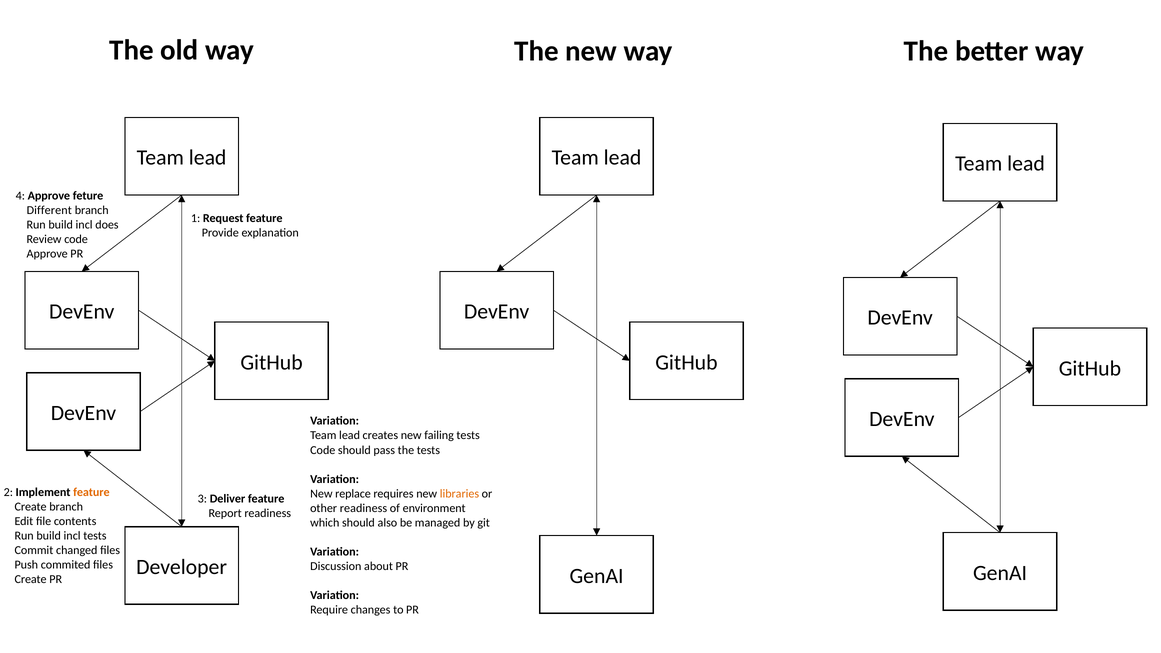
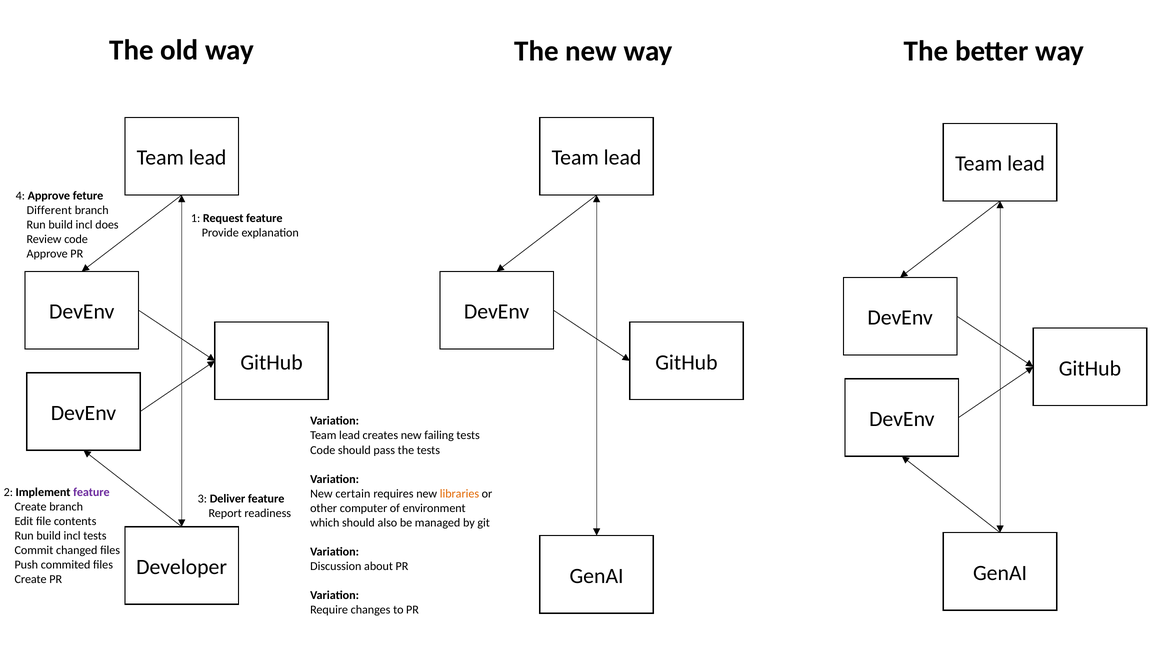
feature colour: orange -> purple (91, 492)
replace: replace -> certain (353, 494)
other readiness: readiness -> computer (364, 508)
